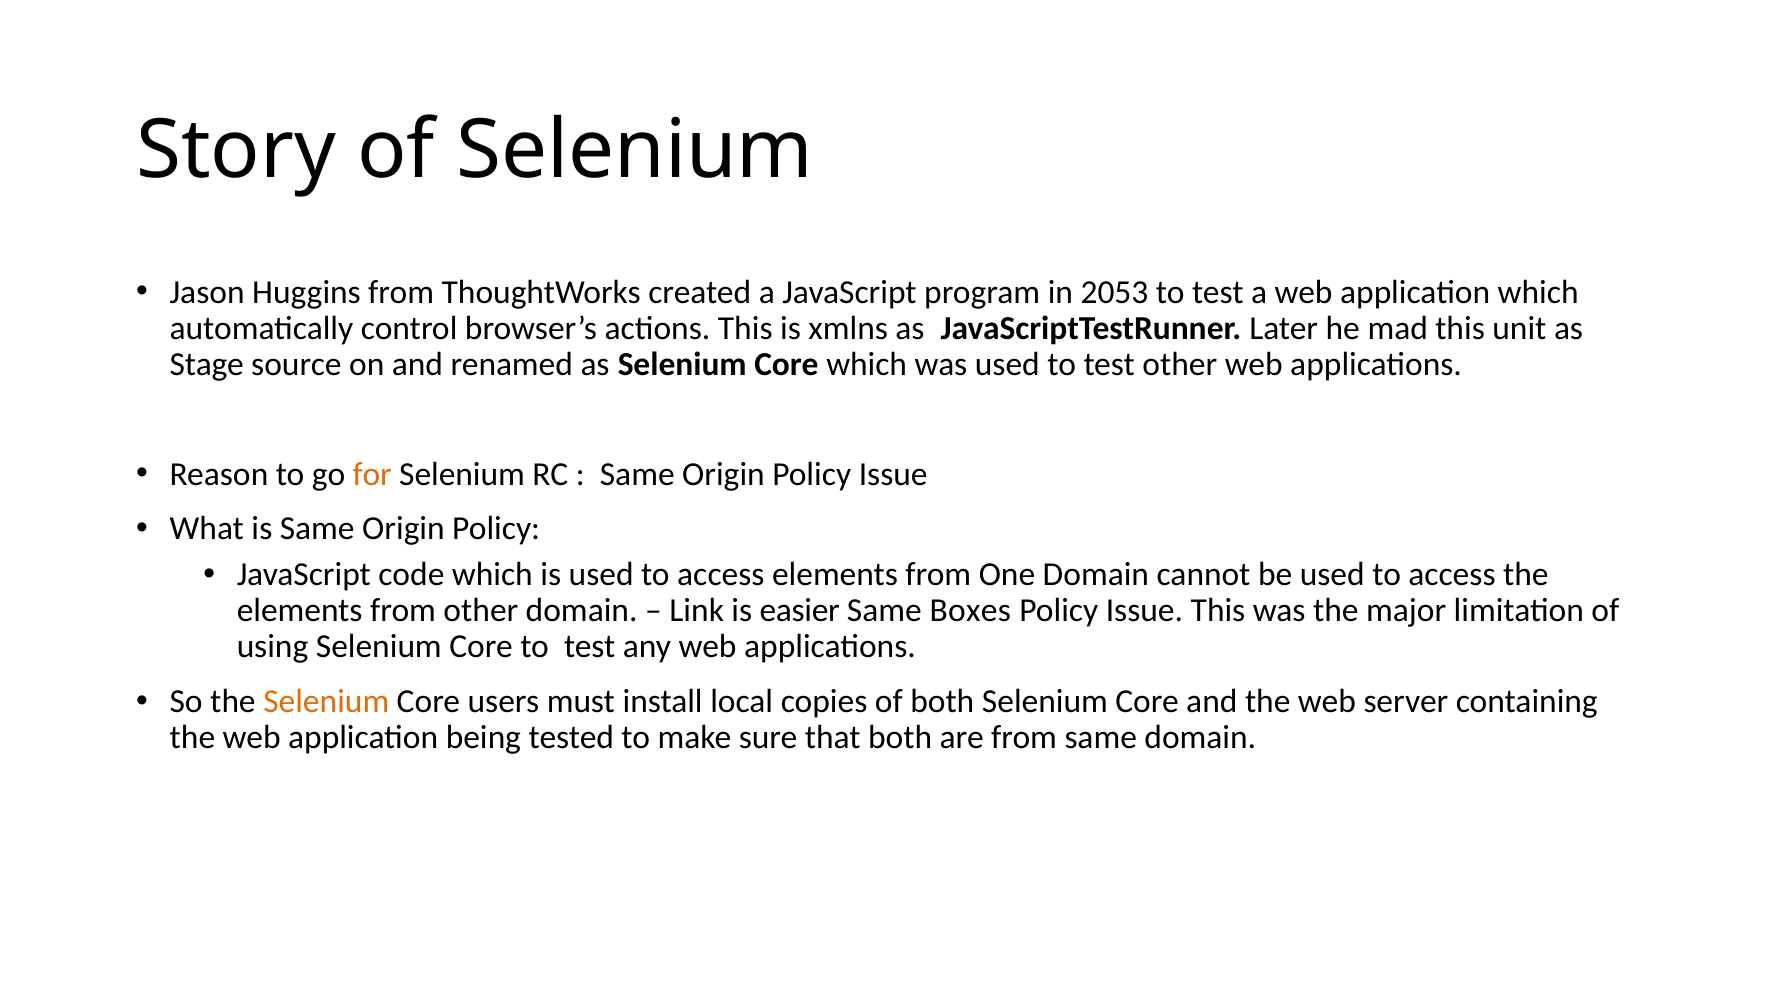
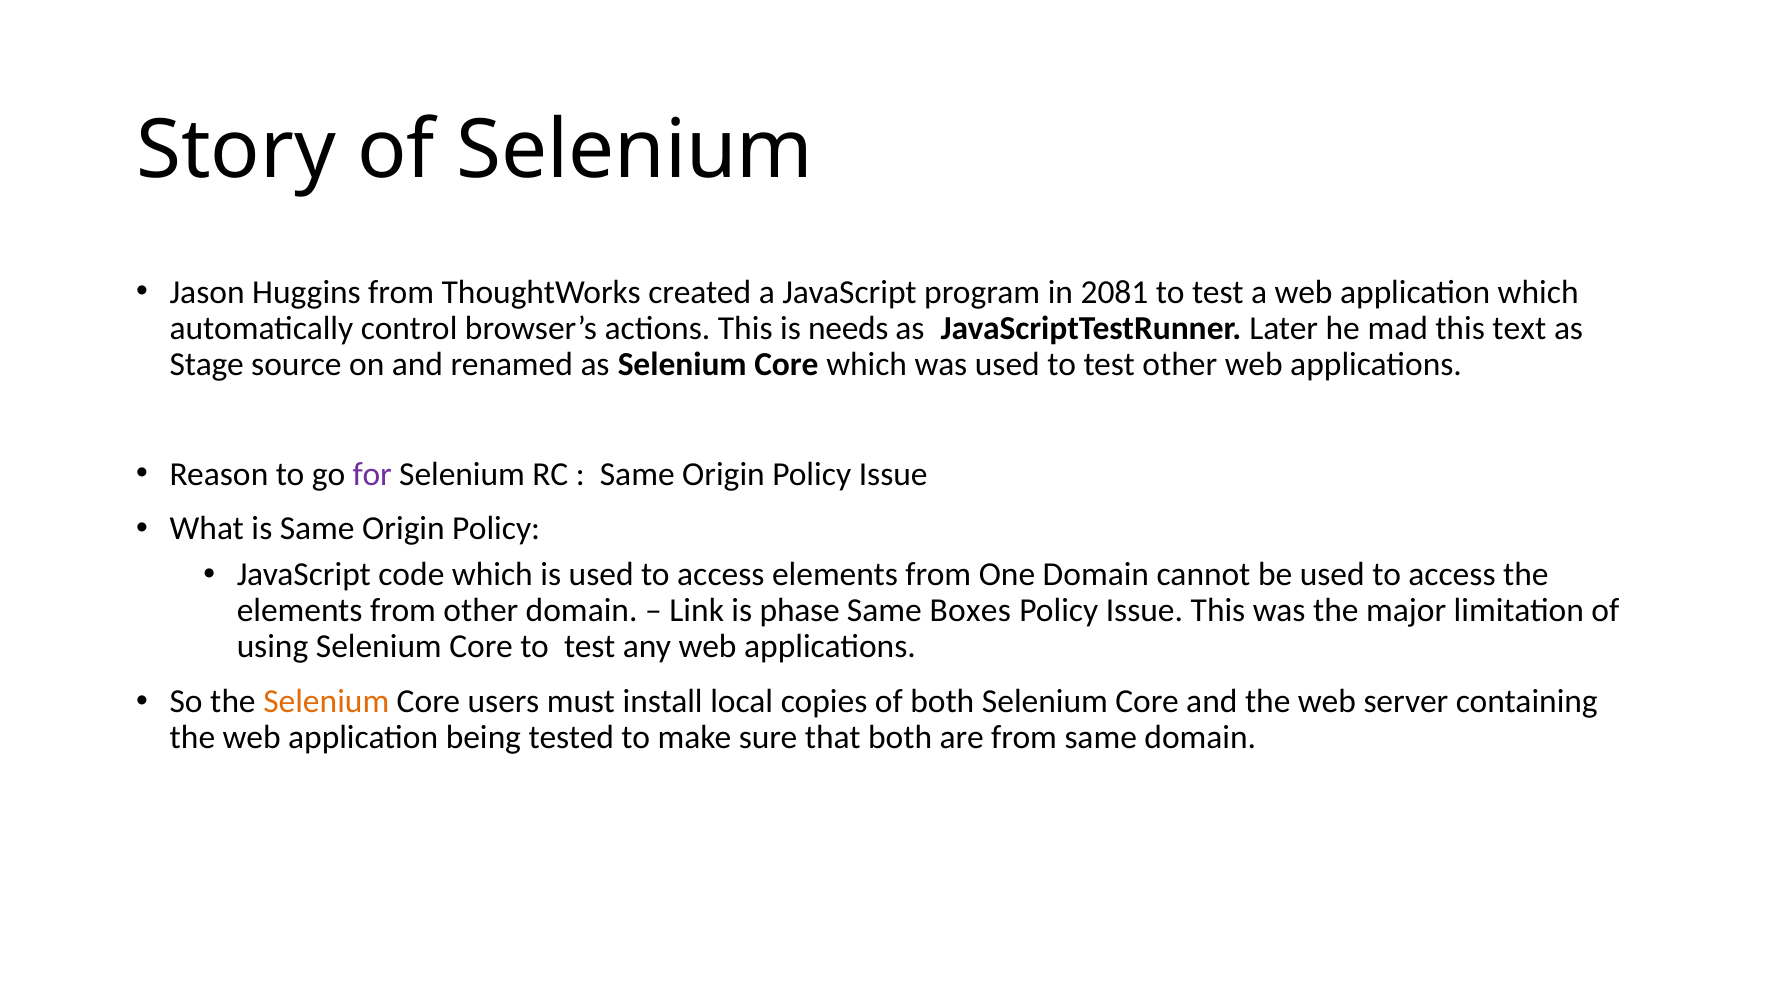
2053: 2053 -> 2081 (1114, 292)
xmlns: xmlns -> needs (848, 328)
unit: unit -> text (1519, 328)
for colour: orange -> purple (372, 474)
easier: easier -> phase (800, 611)
